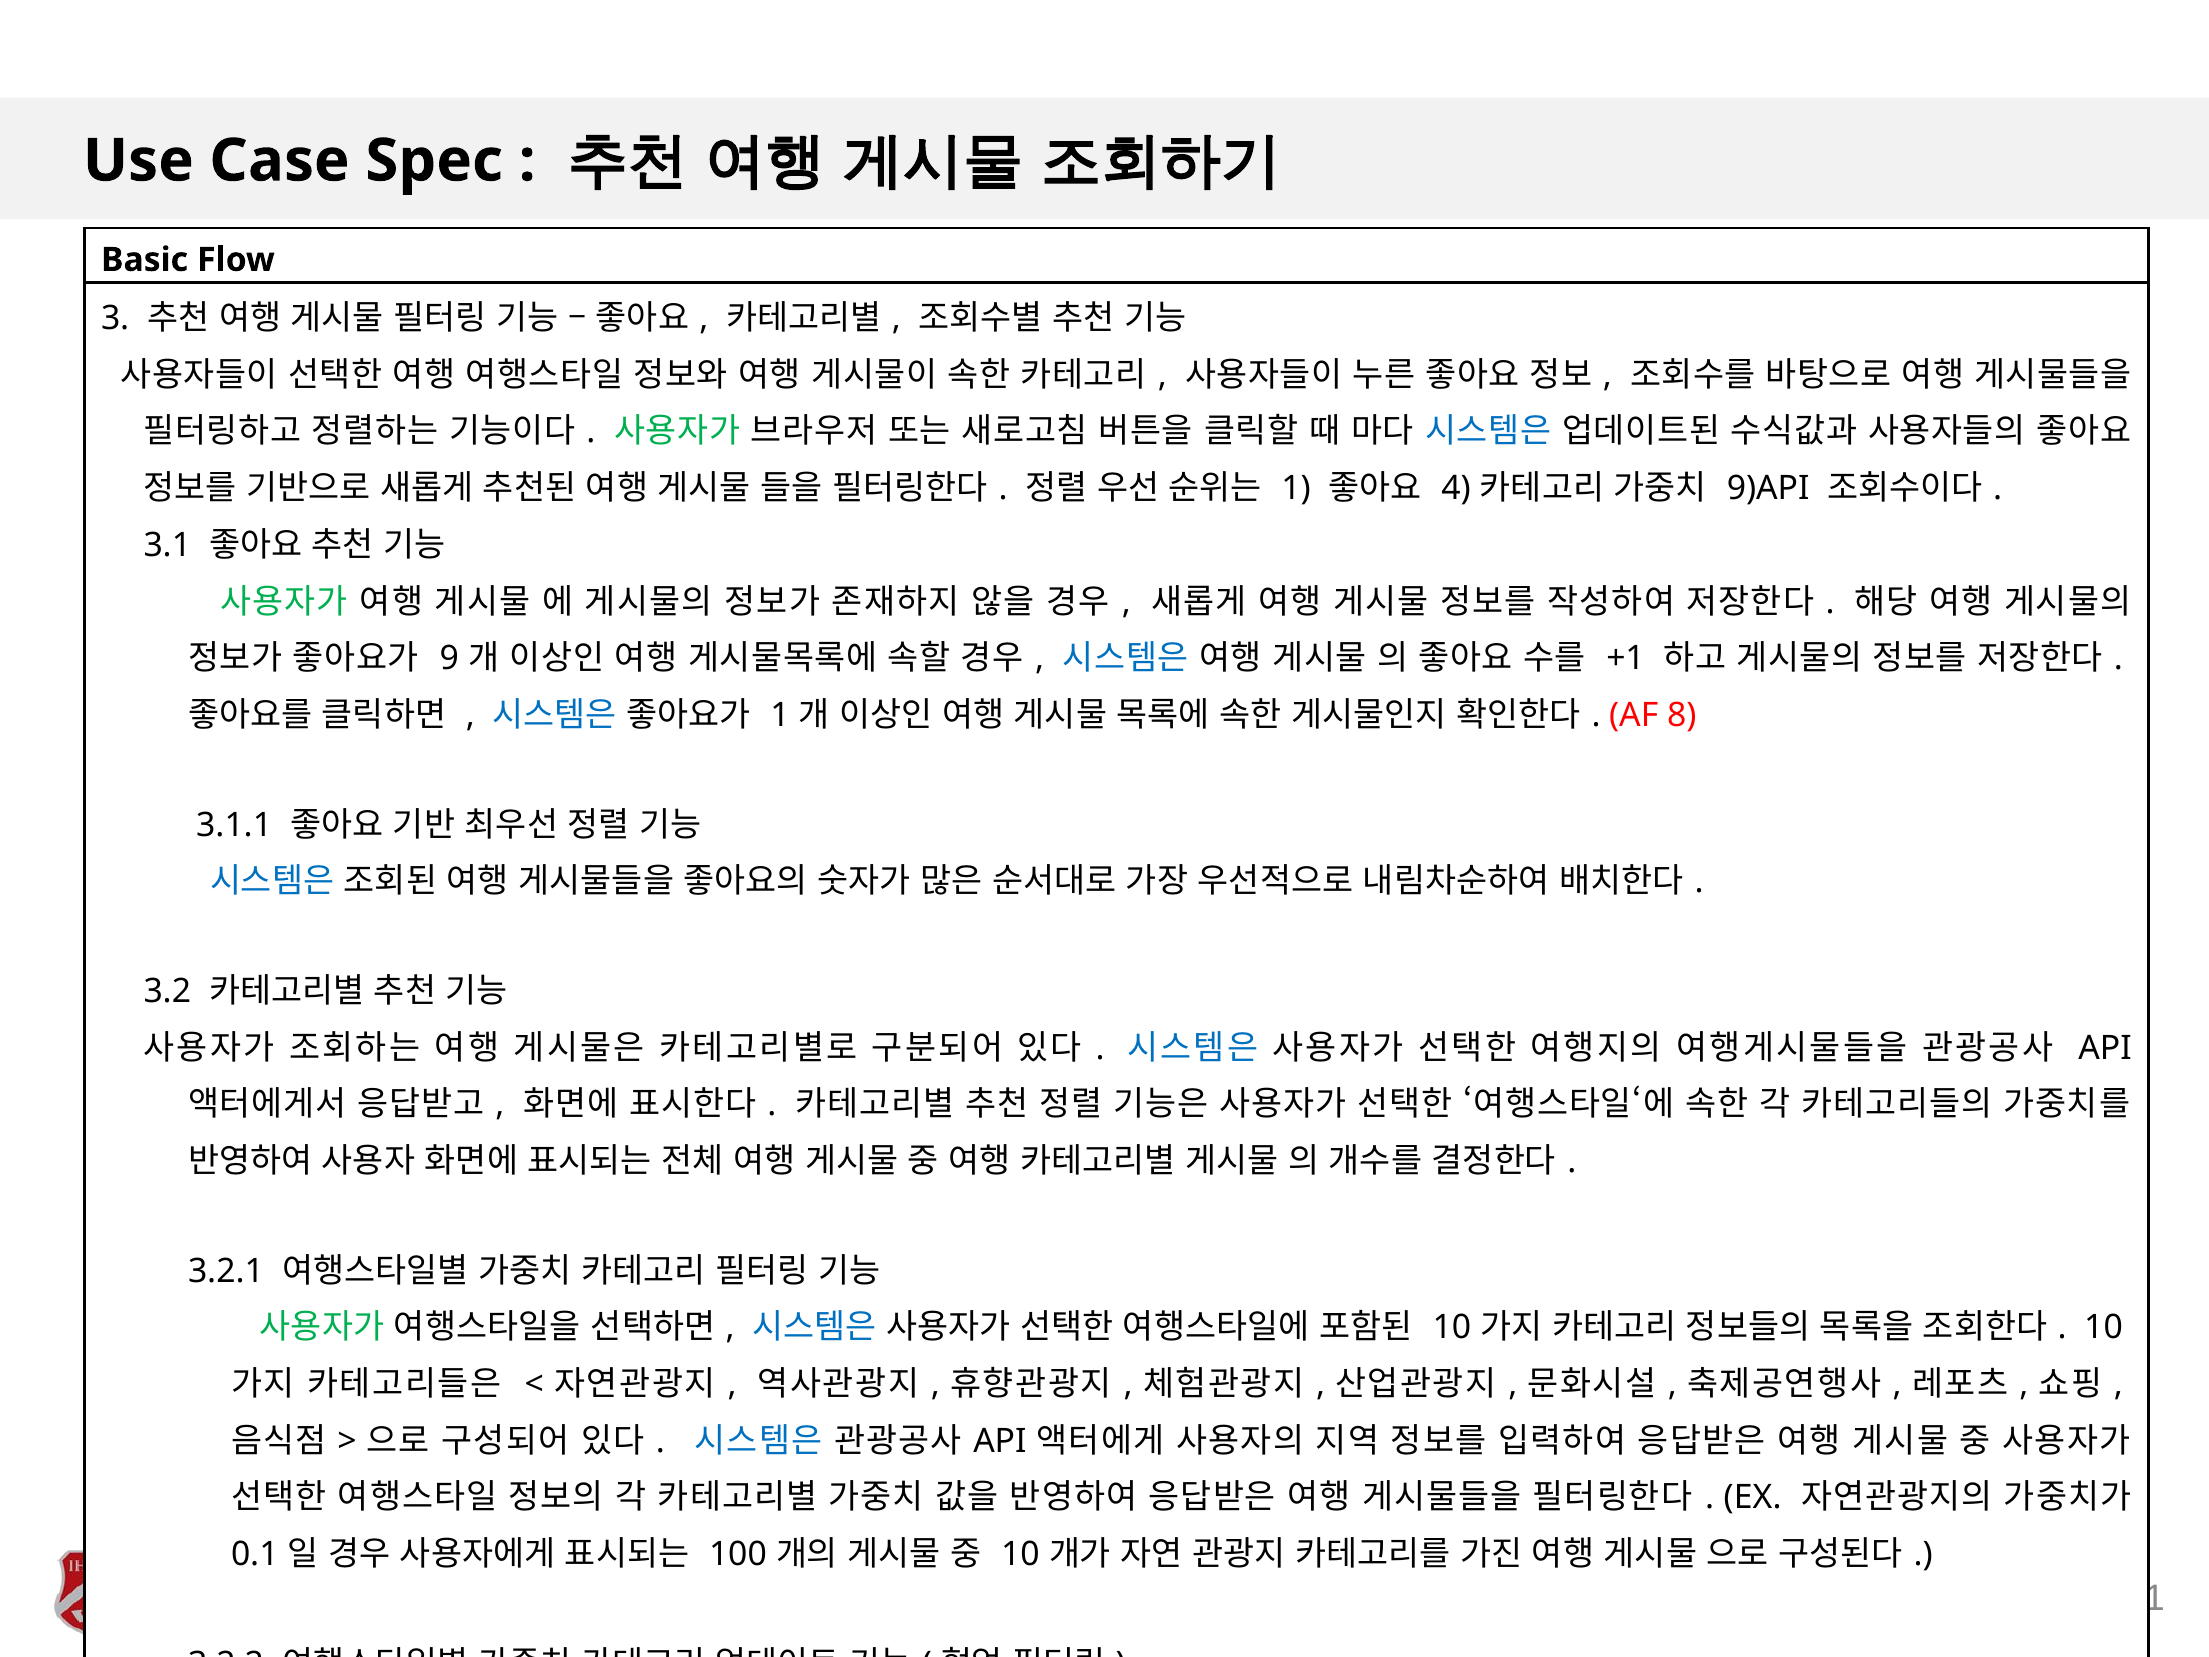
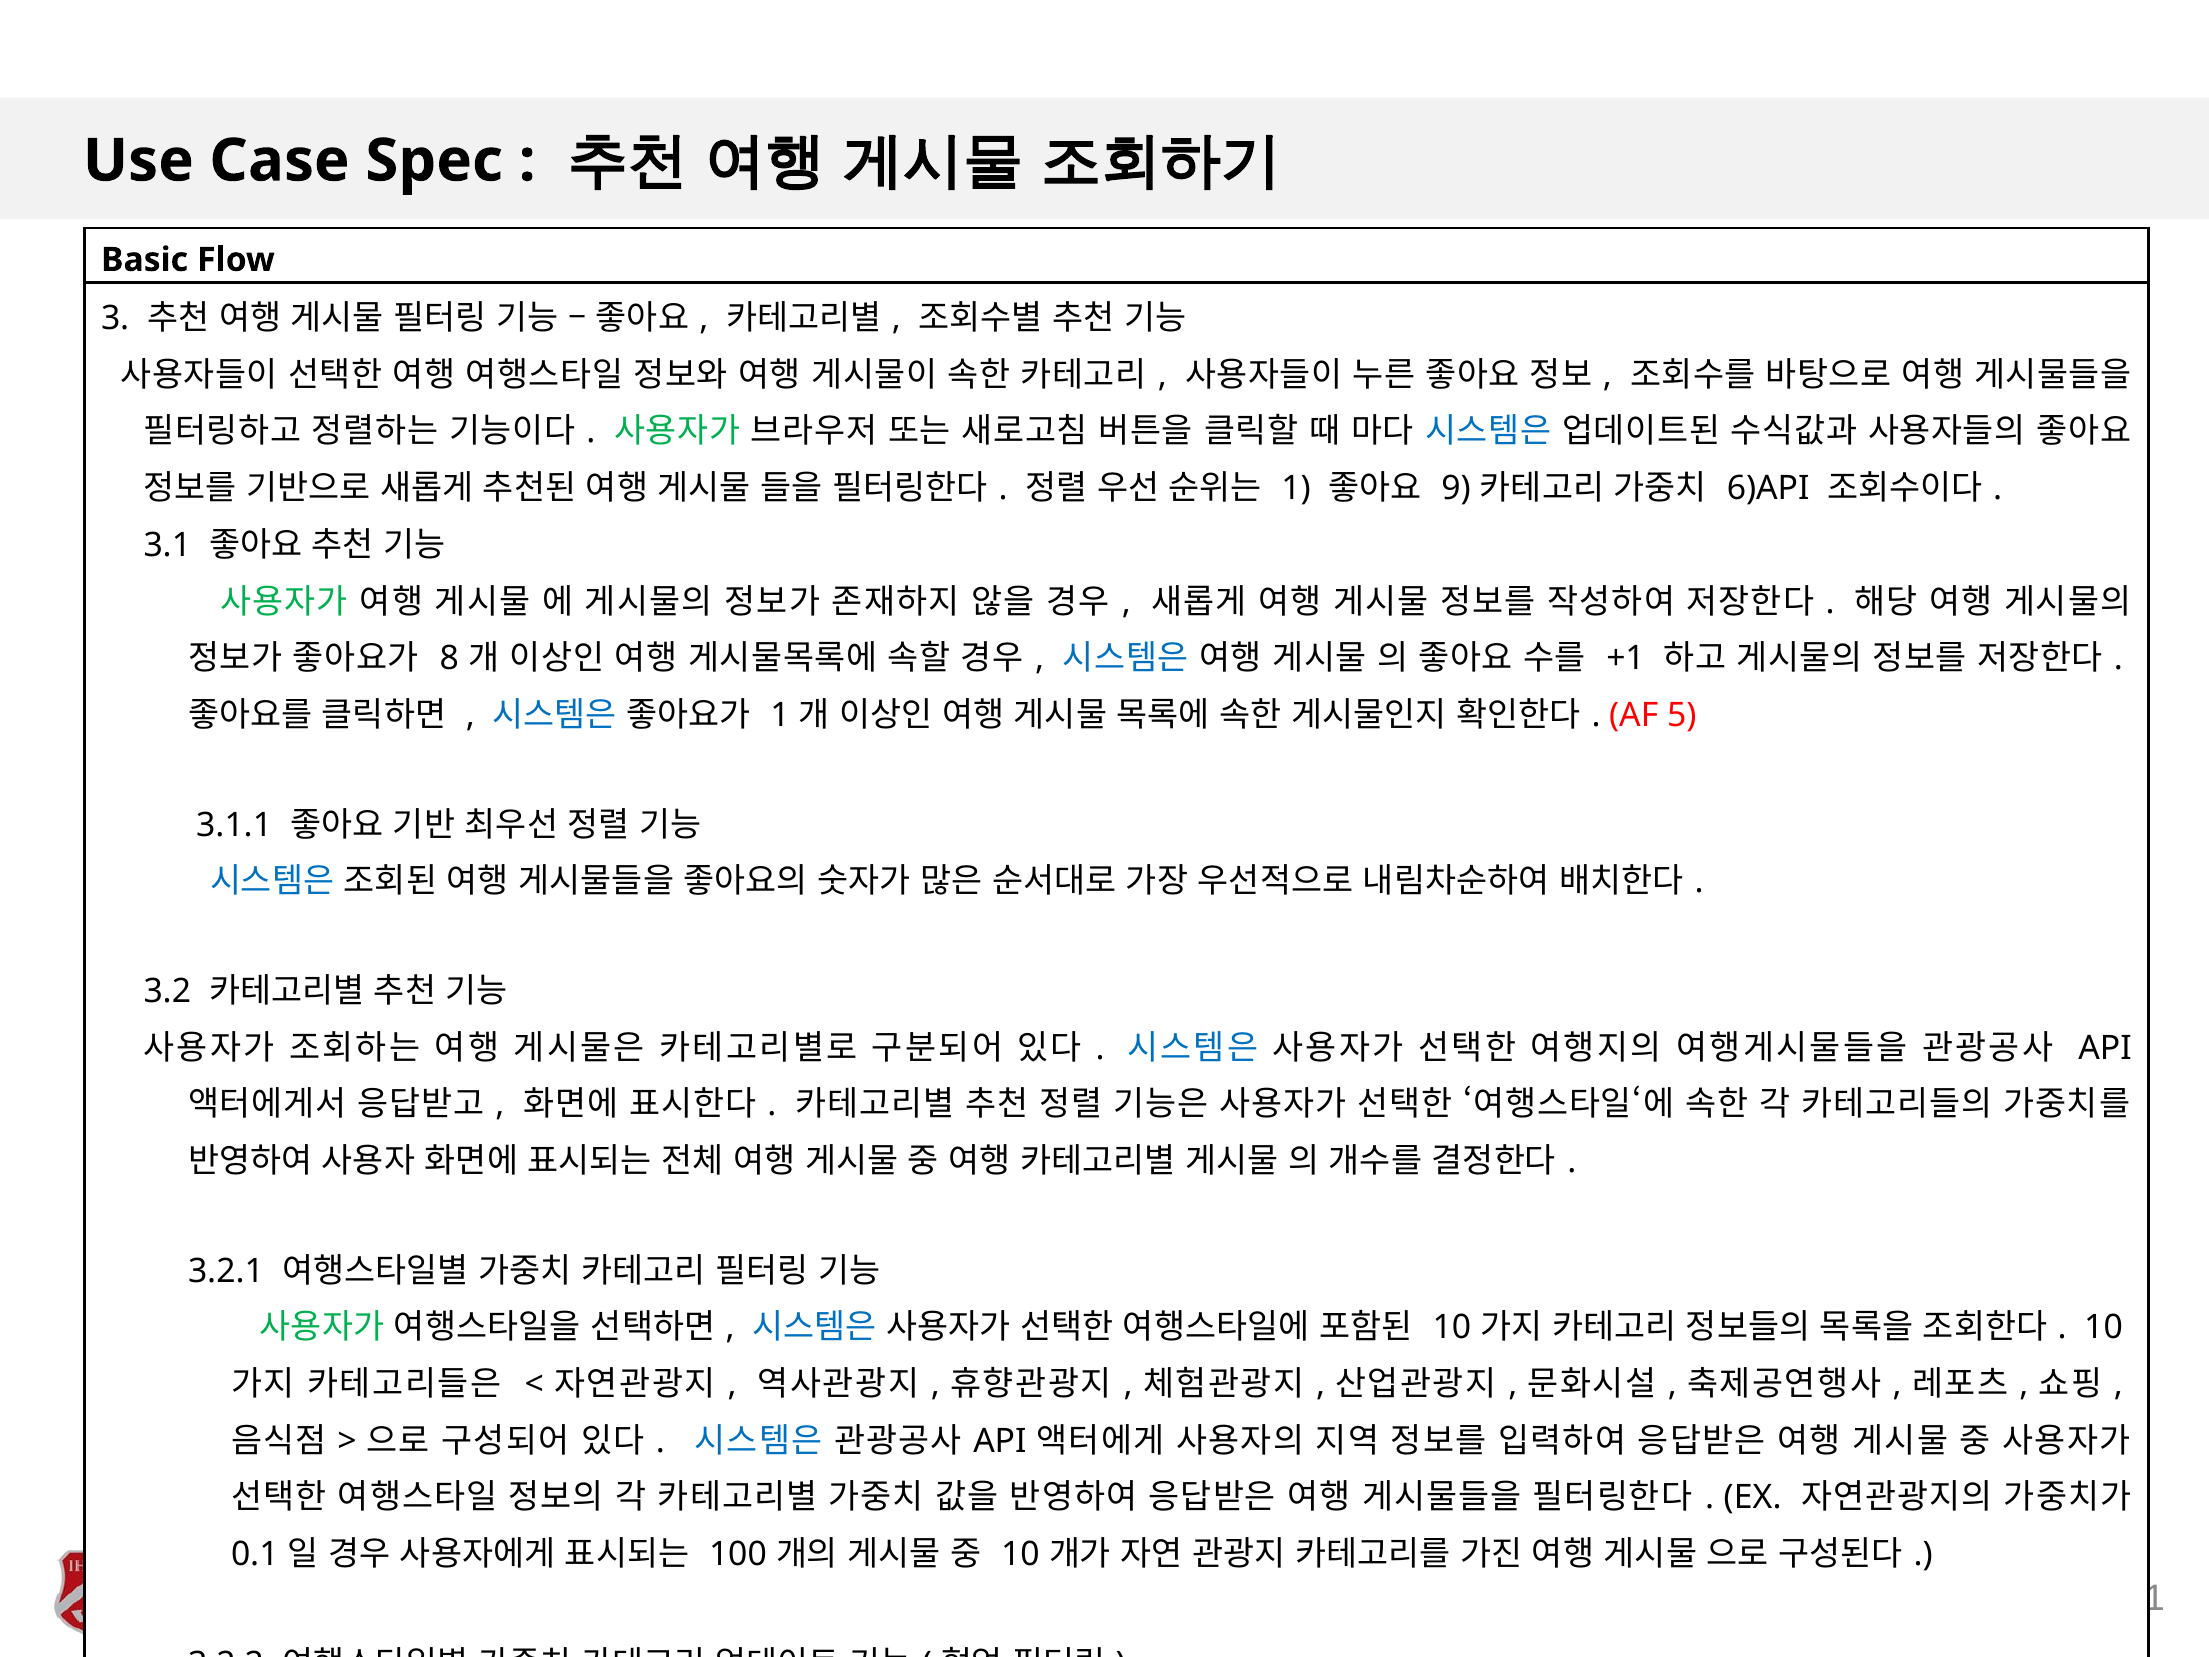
4: 4 -> 9 (1456, 488)
9)API: 9)API -> 6)API (1768, 488)
9: 9 -> 8 (449, 659)
8: 8 -> 5 (1682, 715)
